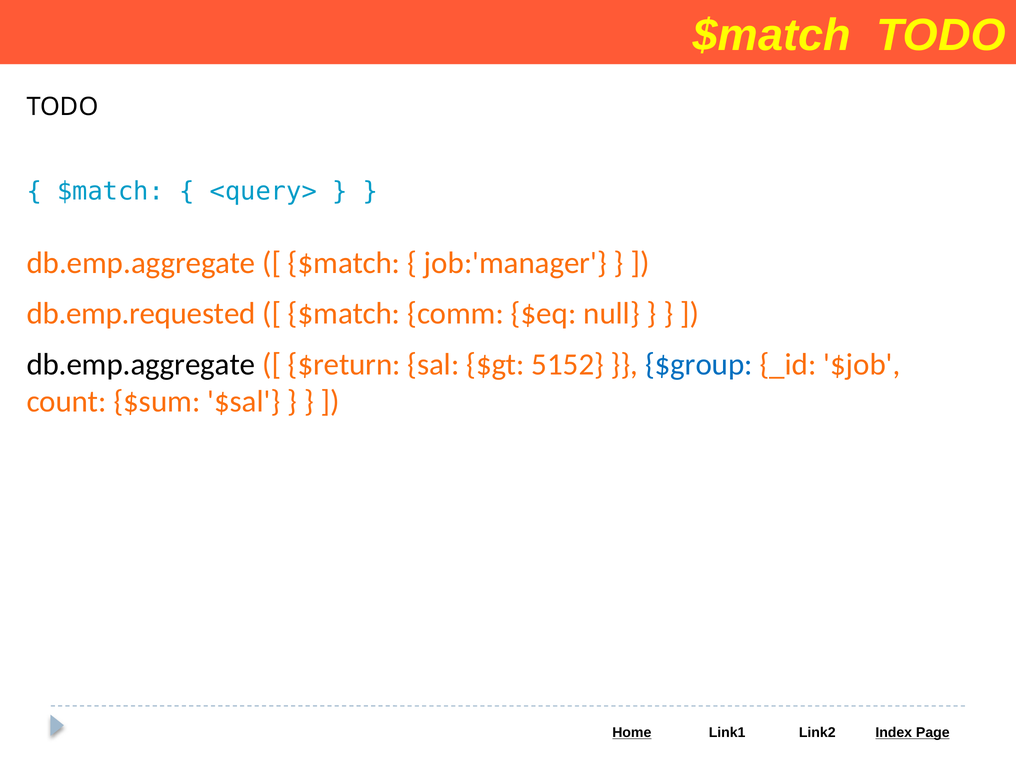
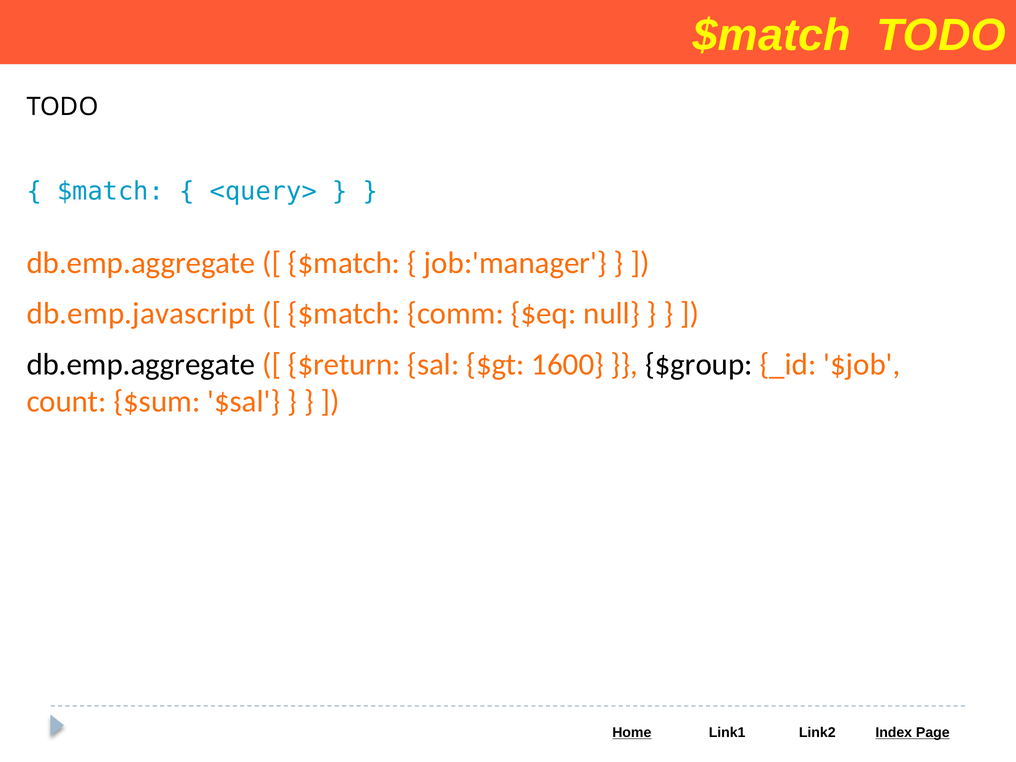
db.emp.requested: db.emp.requested -> db.emp.javascript (141, 314)
5152: 5152 -> 1600 (568, 364)
$group colour: blue -> black (699, 364)
